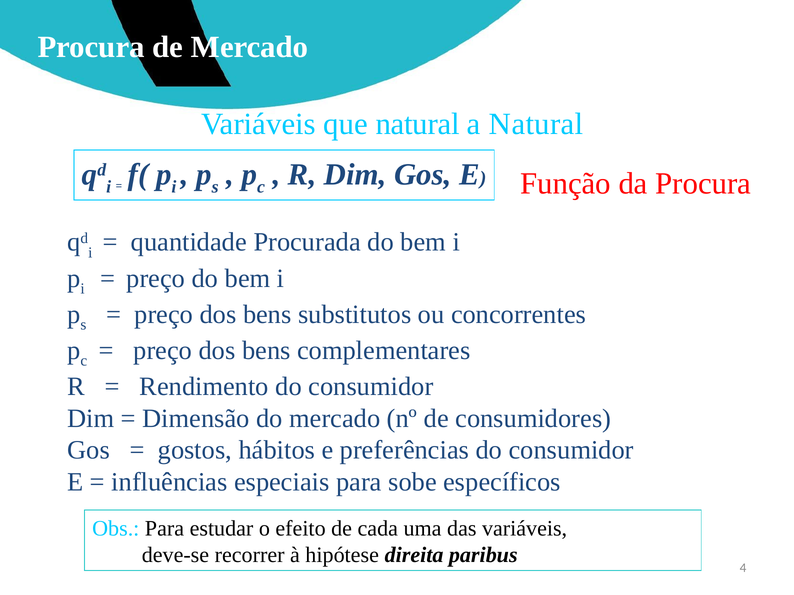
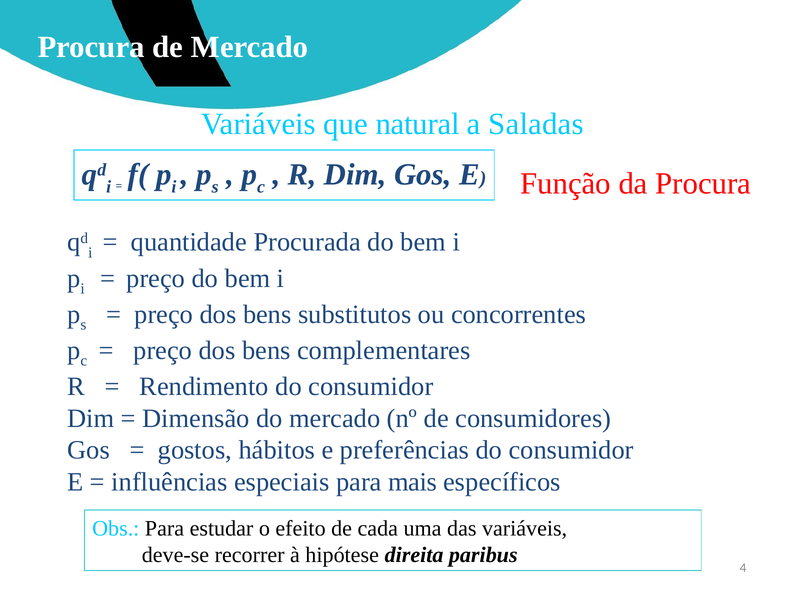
a Natural: Natural -> Saladas (536, 124)
sobe: sobe -> mais (413, 482)
